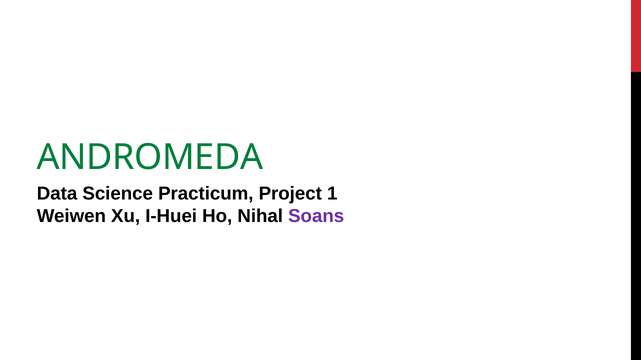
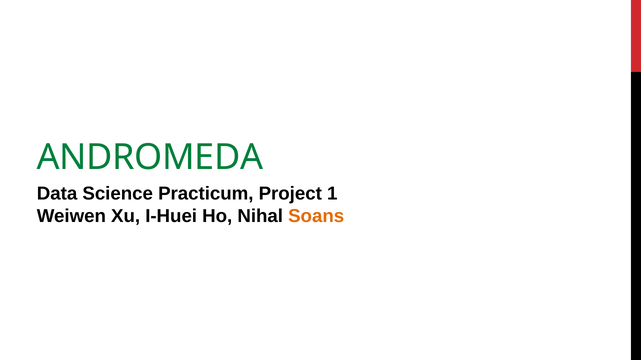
Soans colour: purple -> orange (316, 217)
